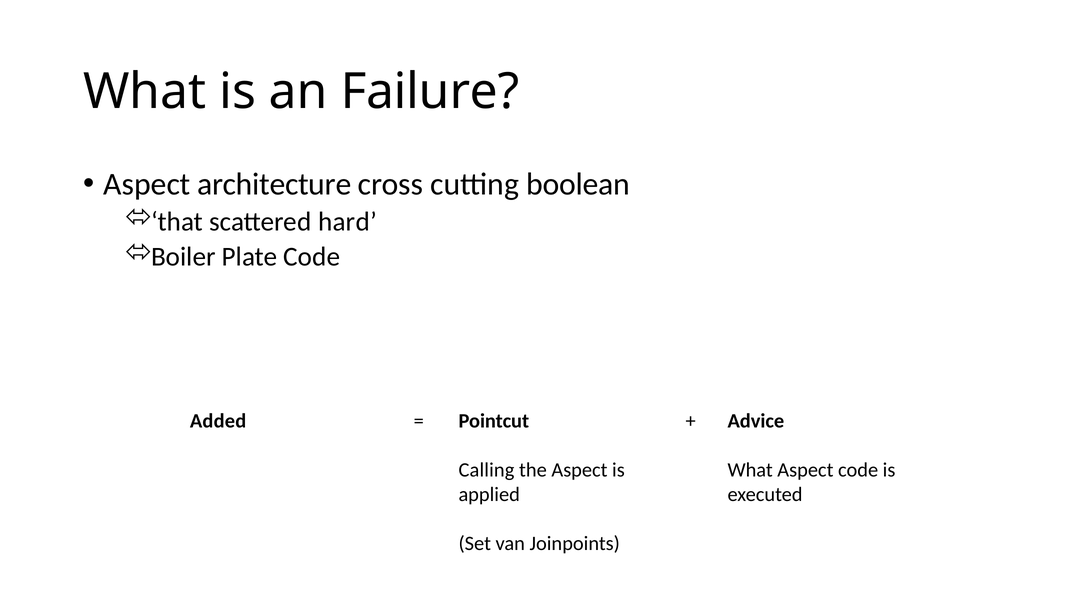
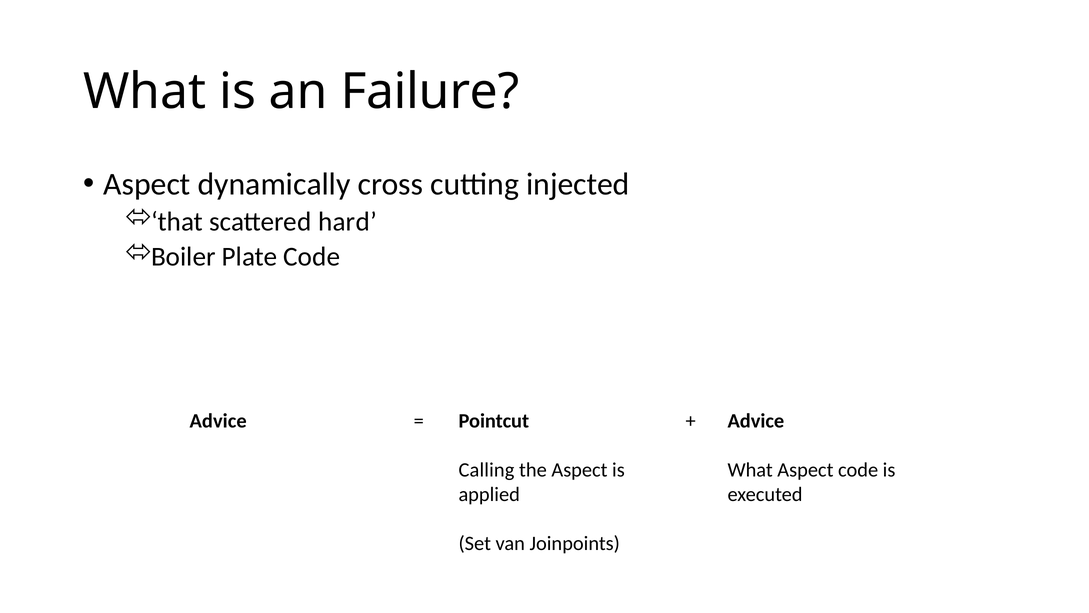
architecture: architecture -> dynamically (274, 184)
boolean: boolean -> injected (578, 184)
Added: Added -> Advice (218, 421)
